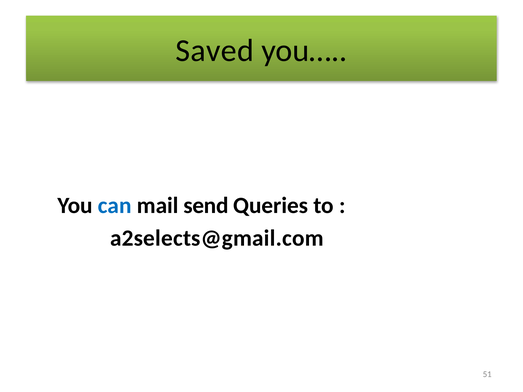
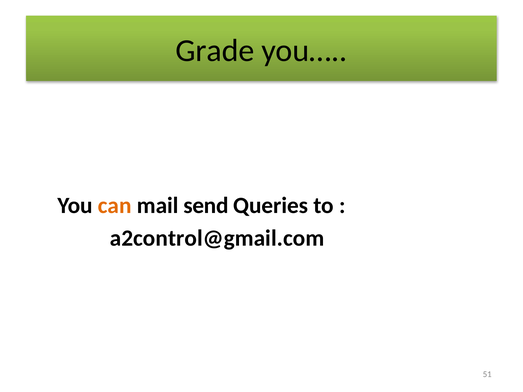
Saved: Saved -> Grade (215, 51)
can colour: blue -> orange (115, 206)
a2selects@gmail.com: a2selects@gmail.com -> a2control@gmail.com (217, 238)
